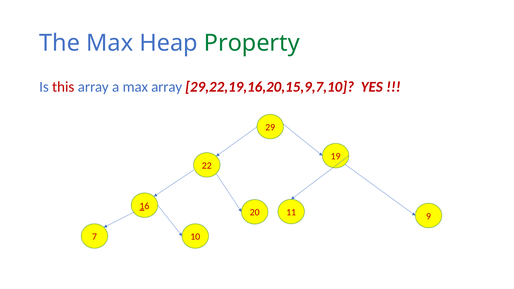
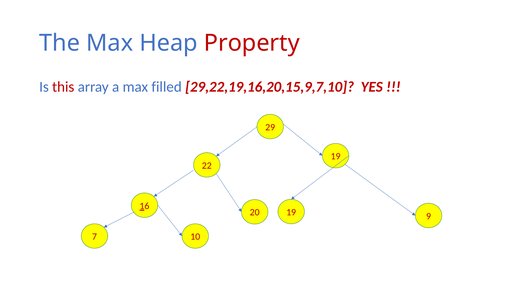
Property colour: green -> red (252, 43)
max array: array -> filled (167, 87)
20 11: 11 -> 19 (291, 212)
